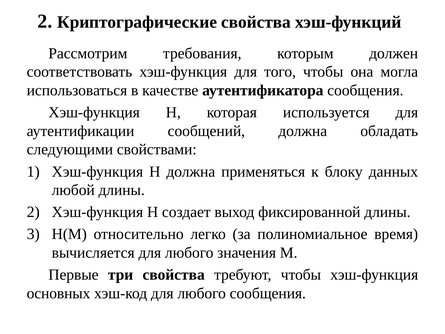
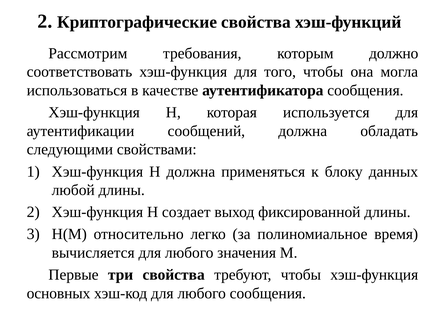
должен: должен -> должно (394, 53)
